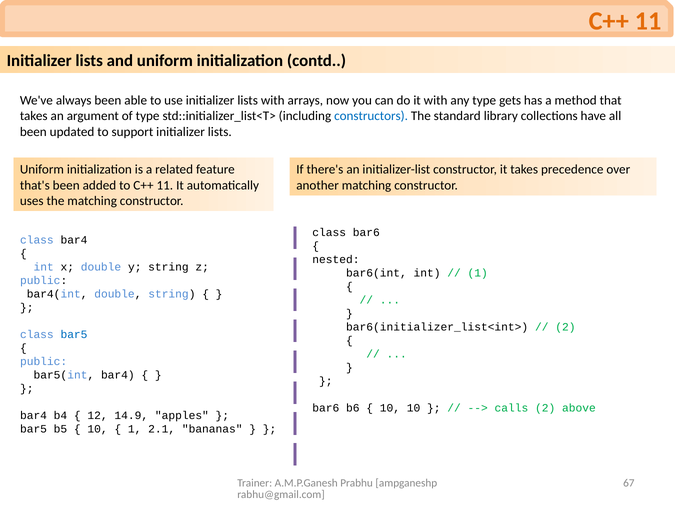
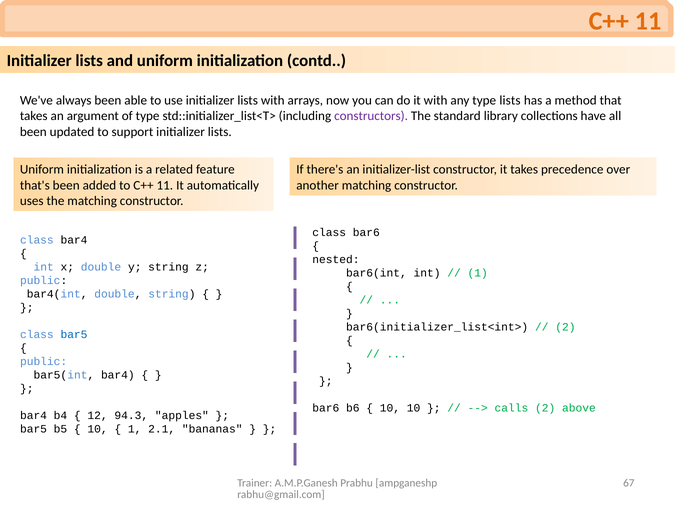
type gets: gets -> lists (510, 100)
constructors colour: blue -> purple (371, 116)
14.9: 14.9 -> 94.3 (131, 416)
